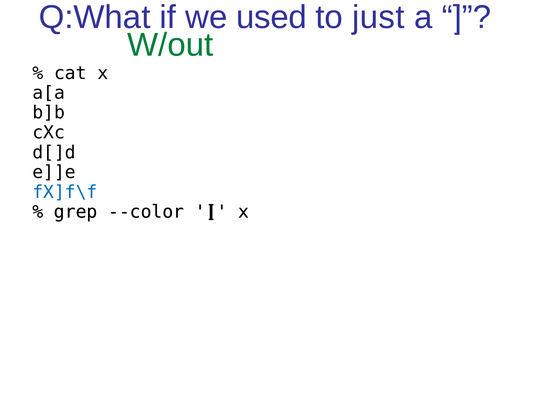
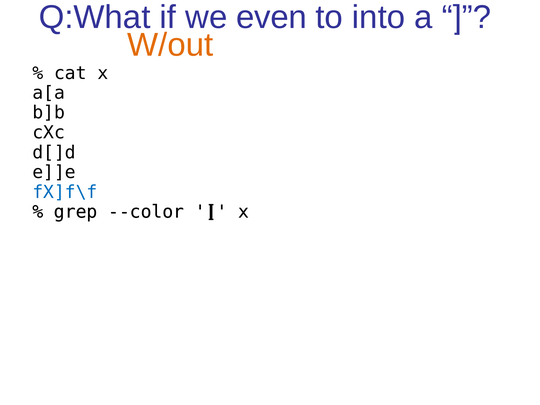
used: used -> even (272, 17)
just: just -> into (379, 17)
W/out colour: green -> orange (170, 45)
